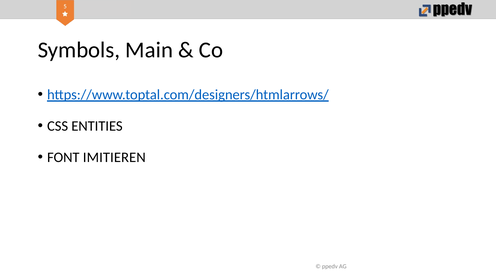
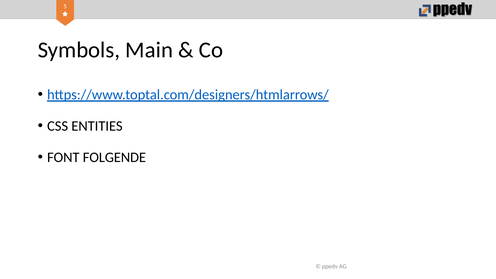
IMITIEREN: IMITIEREN -> FOLGENDE (114, 157)
